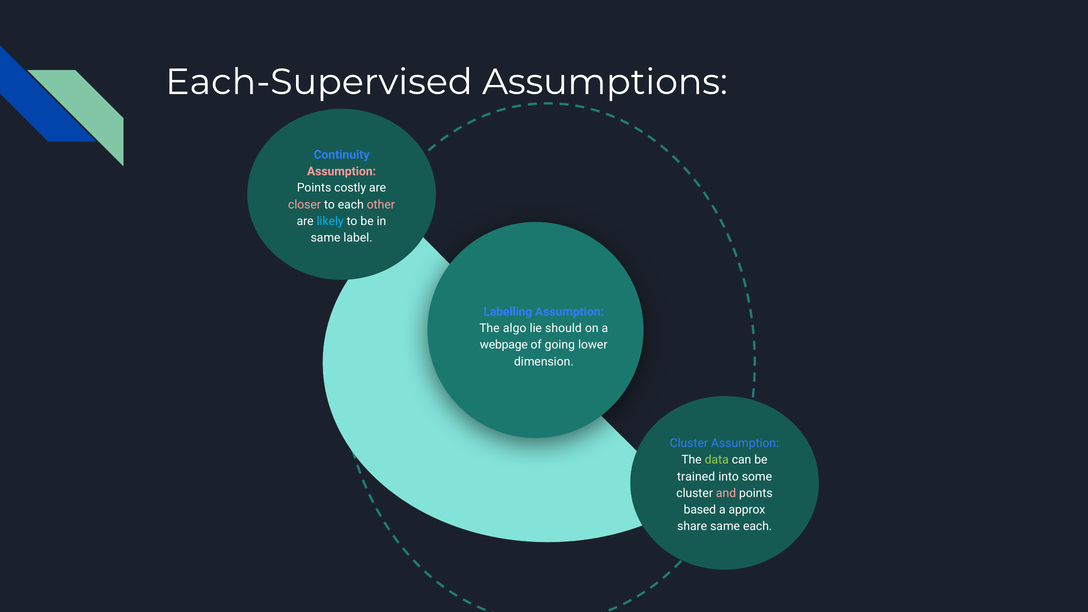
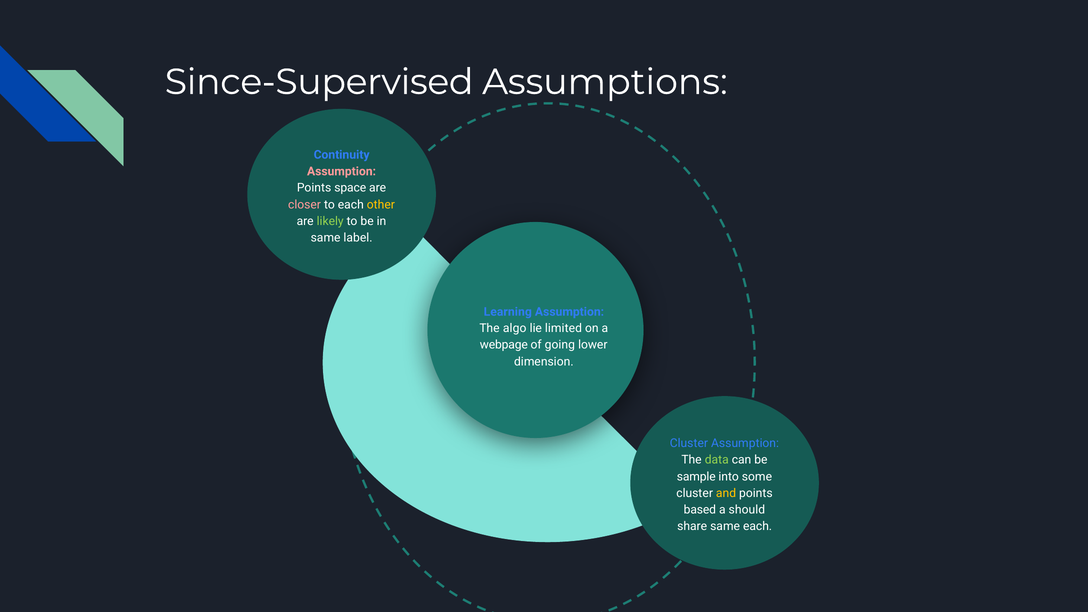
Each-Supervised: Each-Supervised -> Since-Supervised (319, 82)
costly: costly -> space (350, 188)
other colour: pink -> yellow (381, 205)
likely colour: light blue -> light green (330, 221)
Labelling: Labelling -> Learning (508, 312)
should: should -> limited (563, 328)
trained: trained -> sample (696, 477)
and colour: pink -> yellow (726, 493)
approx: approx -> should (747, 510)
